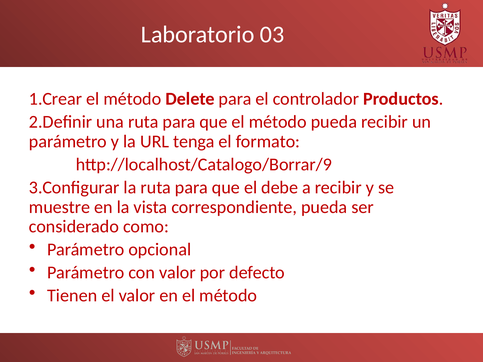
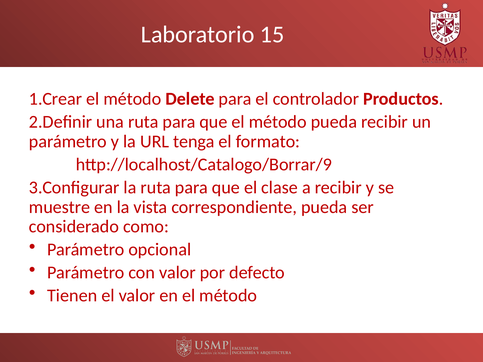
03: 03 -> 15 (272, 35)
debe: debe -> clase (280, 188)
